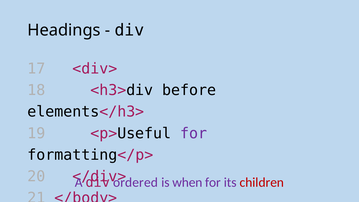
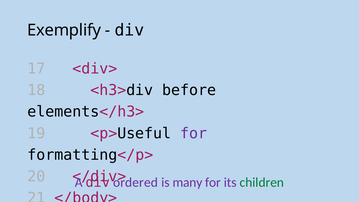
Headings: Headings -> Exemplify (64, 30)
when: when -> many (187, 182)
children colour: red -> green (262, 182)
